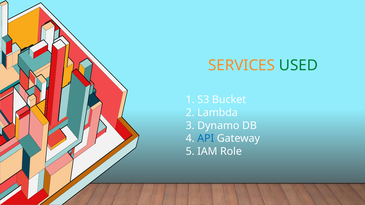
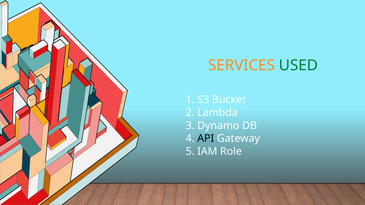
API colour: blue -> black (206, 139)
